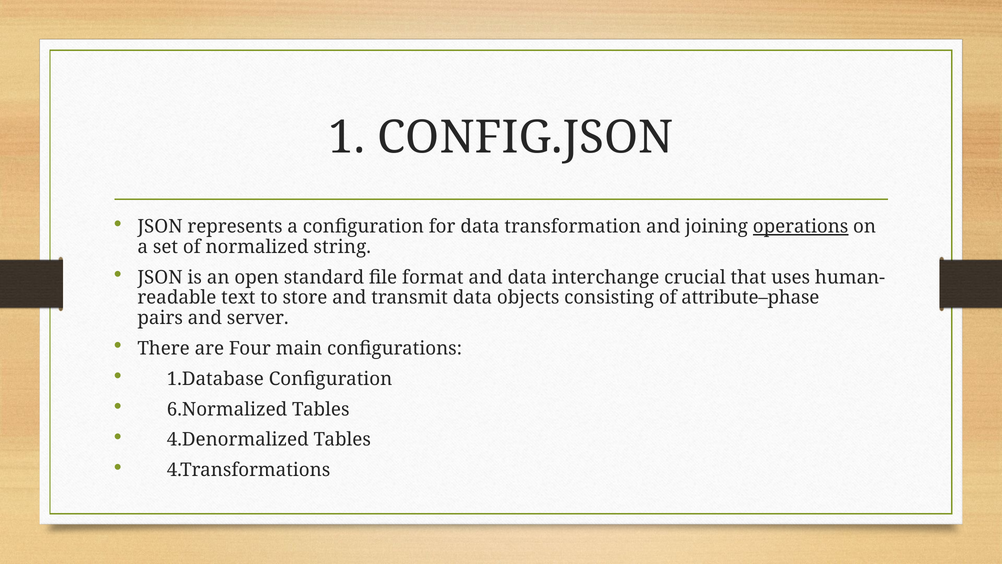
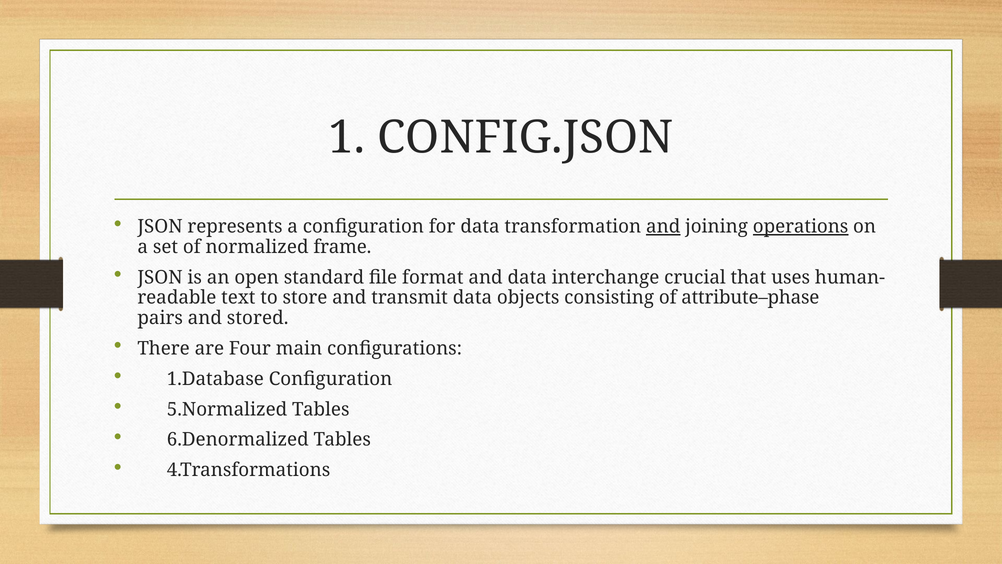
and underline: none -> present (663, 226)
string: string -> frame (342, 247)
server: server -> stored (258, 318)
6.Normalized: 6.Normalized -> 5.Normalized (227, 409)
4.Denormalized: 4.Denormalized -> 6.Denormalized (238, 439)
